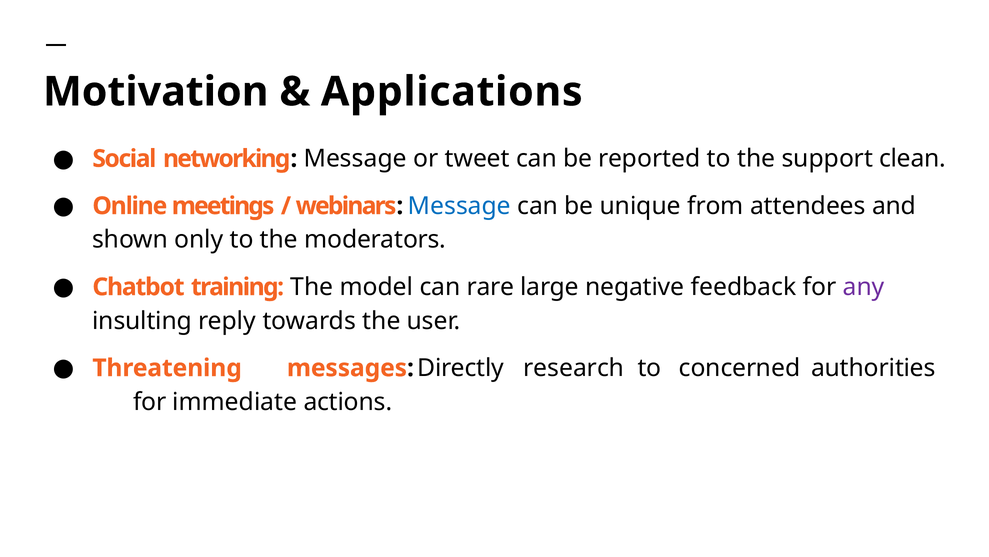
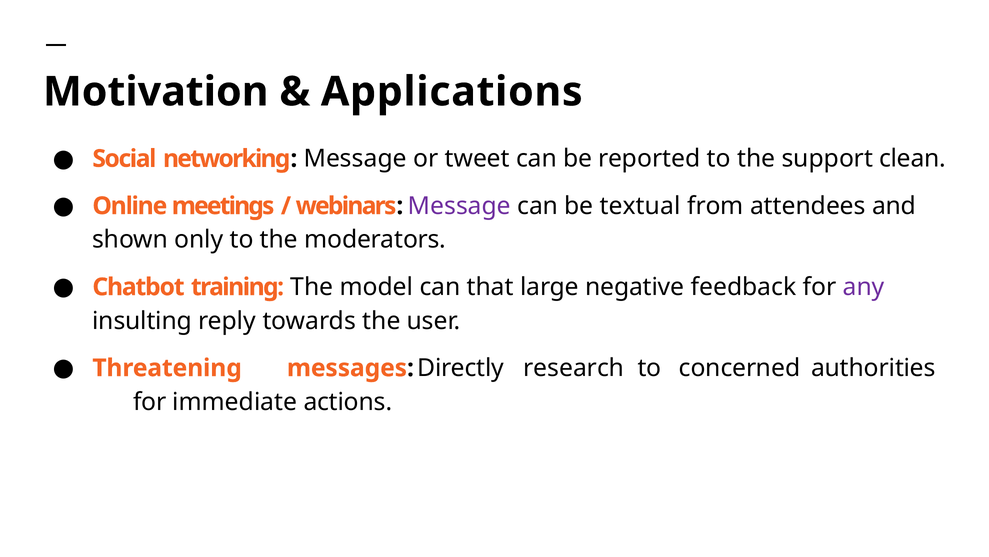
Message colour: blue -> purple (459, 206)
unique: unique -> textual (640, 206)
rare: rare -> that (490, 287)
